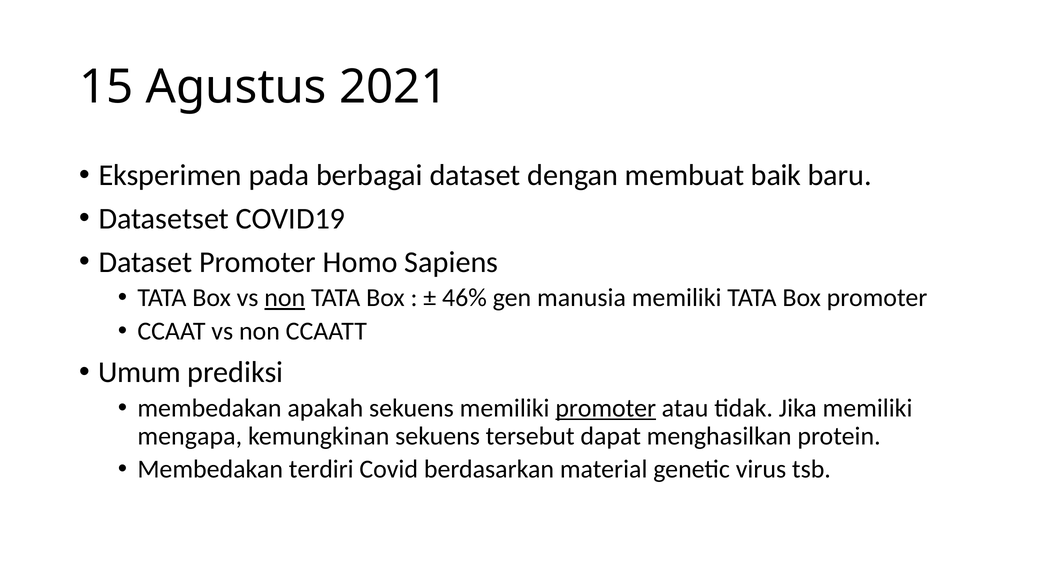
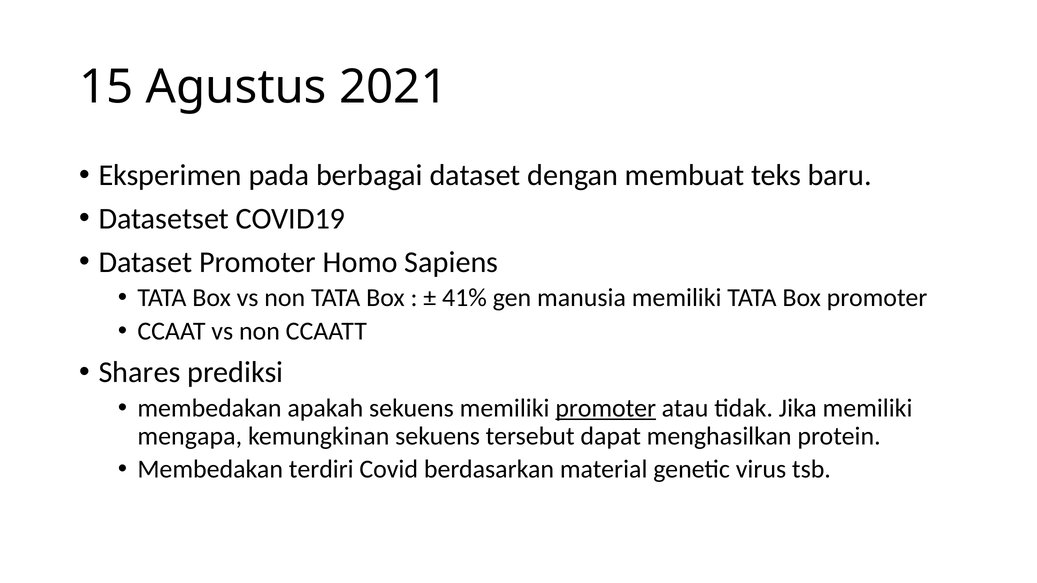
baik: baik -> teks (776, 175)
non underline: present -> none (285, 298)
46%: 46% -> 41% (464, 298)
Umum: Umum -> Shares (139, 373)
